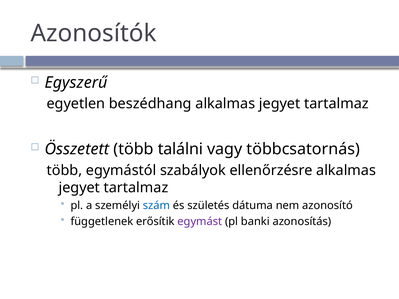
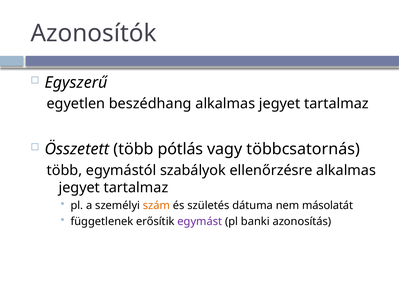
találni: találni -> pótlás (180, 149)
szám colour: blue -> orange (156, 206)
azonosító: azonosító -> másolatát (328, 206)
